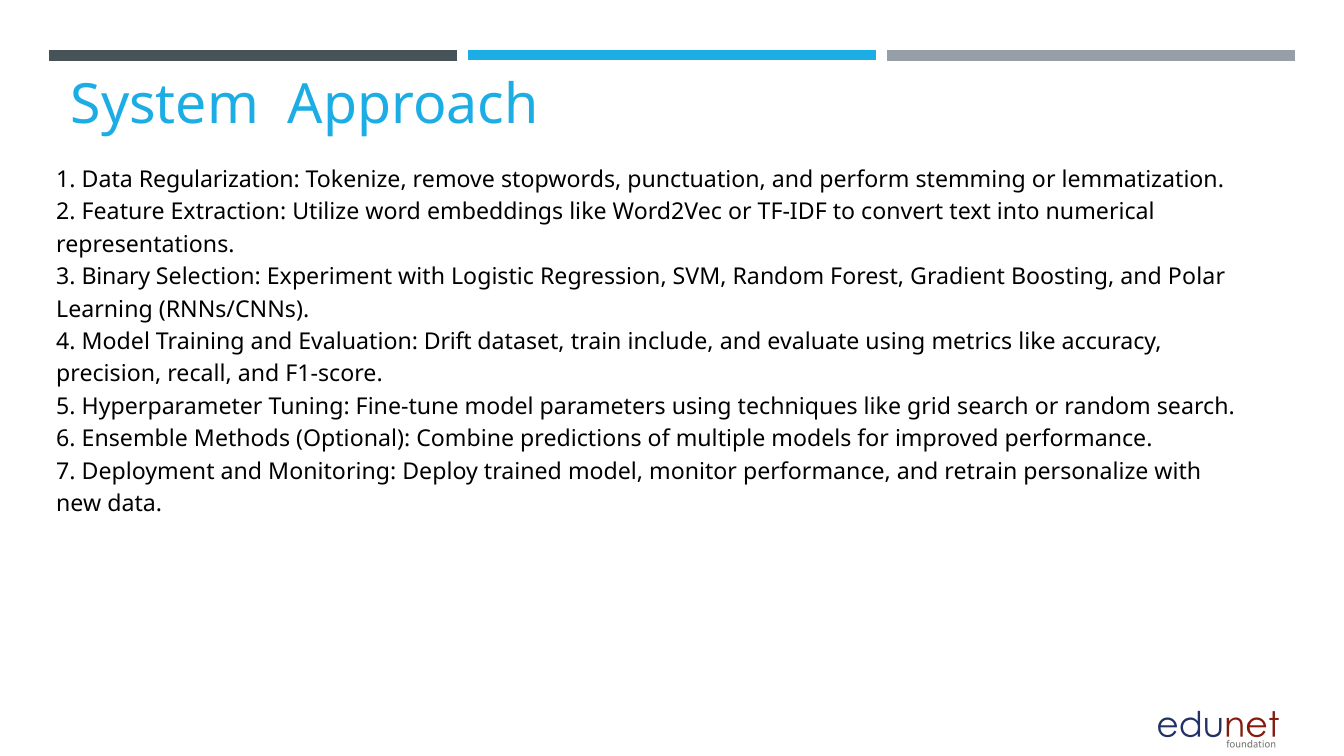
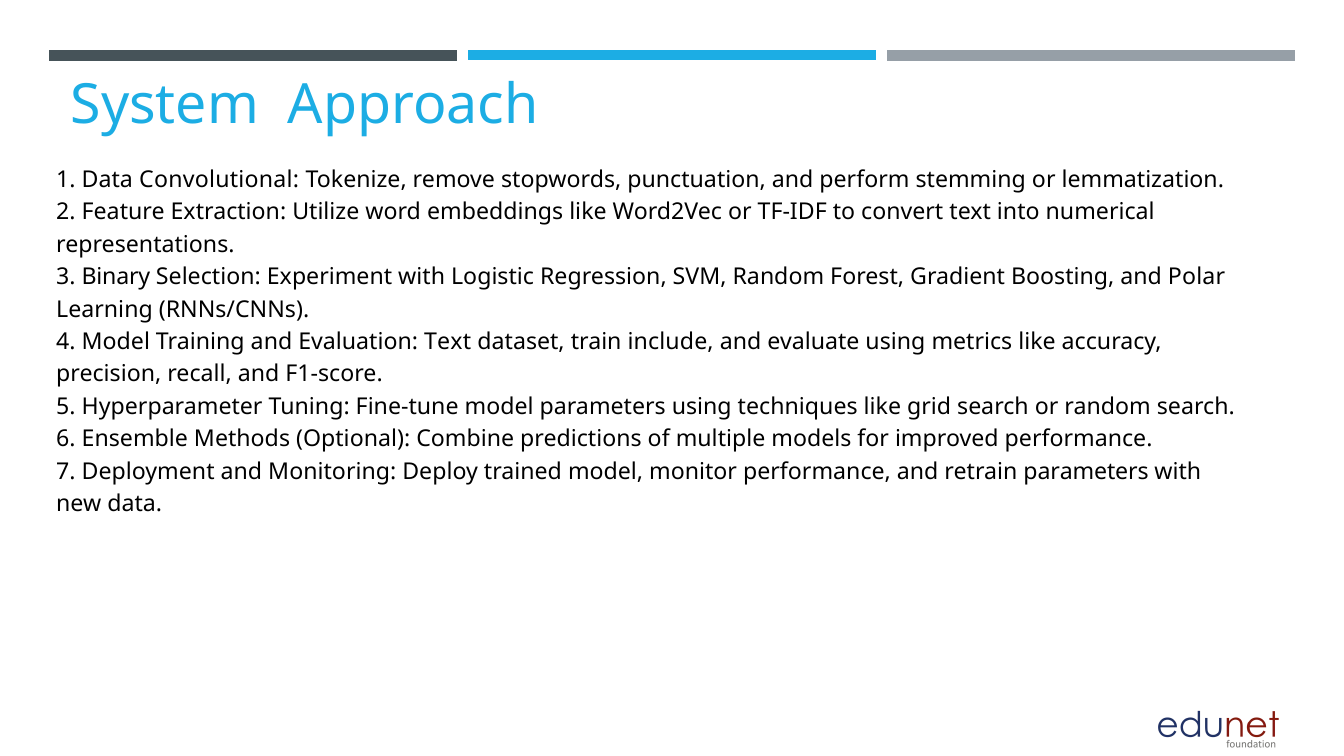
Regularization: Regularization -> Convolutional (219, 180)
Evaluation Drift: Drift -> Text (448, 342)
retrain personalize: personalize -> parameters (1086, 471)
